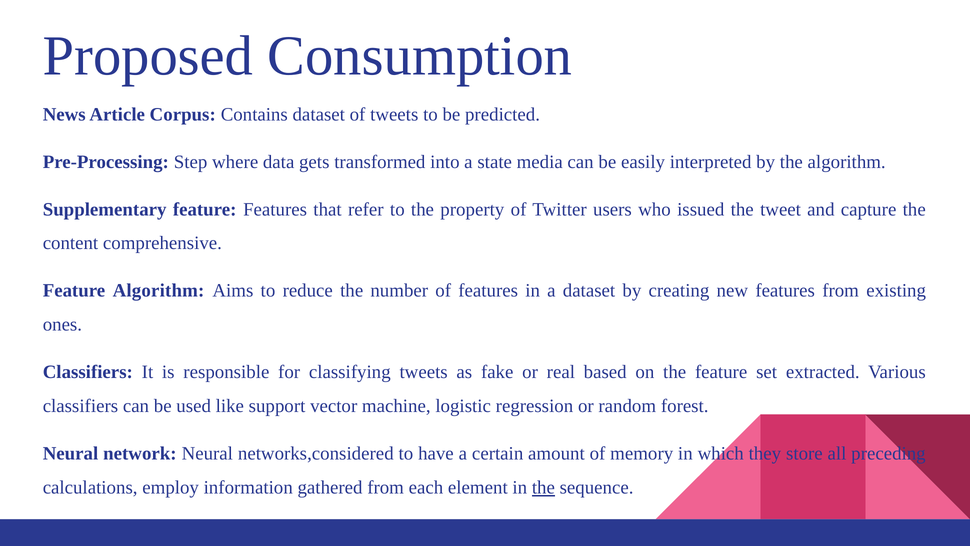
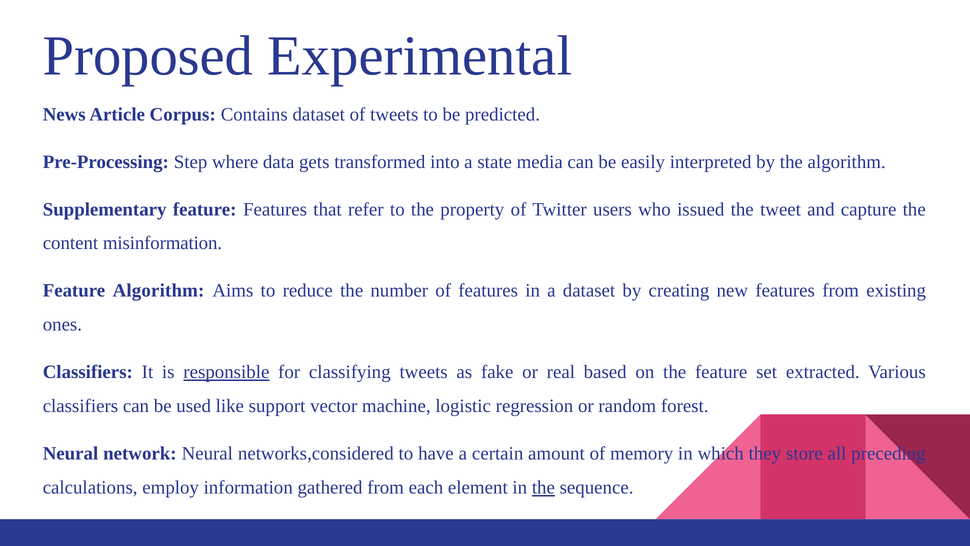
Consumption: Consumption -> Experimental (420, 56)
comprehensive: comprehensive -> misinformation (163, 243)
responsible underline: none -> present (226, 372)
